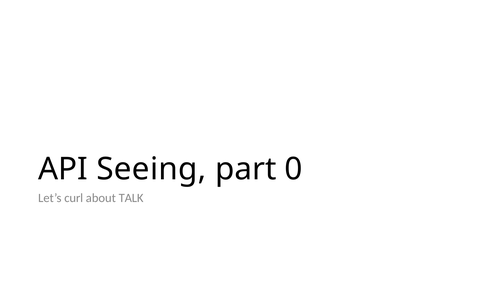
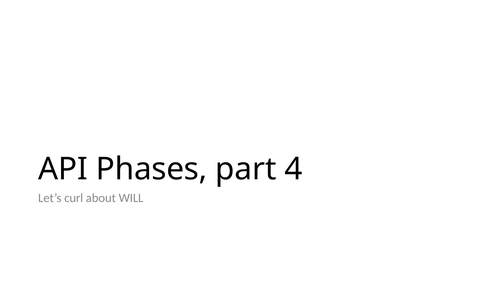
Seeing: Seeing -> Phases (152, 169)
0: 0 -> 4 (294, 169)
TALK: TALK -> WILL (131, 198)
